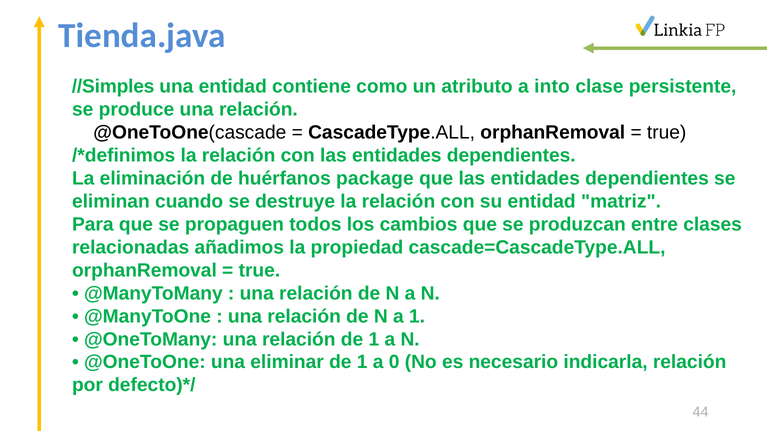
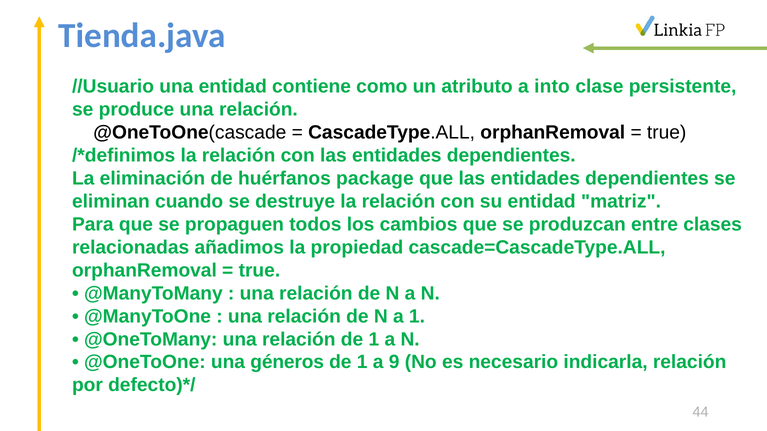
//Simples: //Simples -> //Usuario (113, 86)
eliminar: eliminar -> géneros (287, 363)
0: 0 -> 9 (394, 363)
